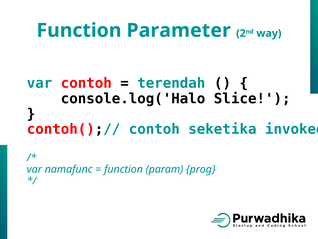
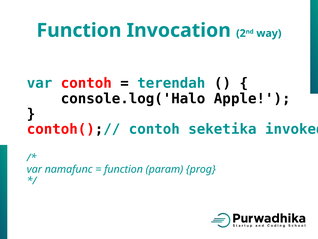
Parameter: Parameter -> Invocation (179, 30)
Slice: Slice -> Apple (252, 98)
